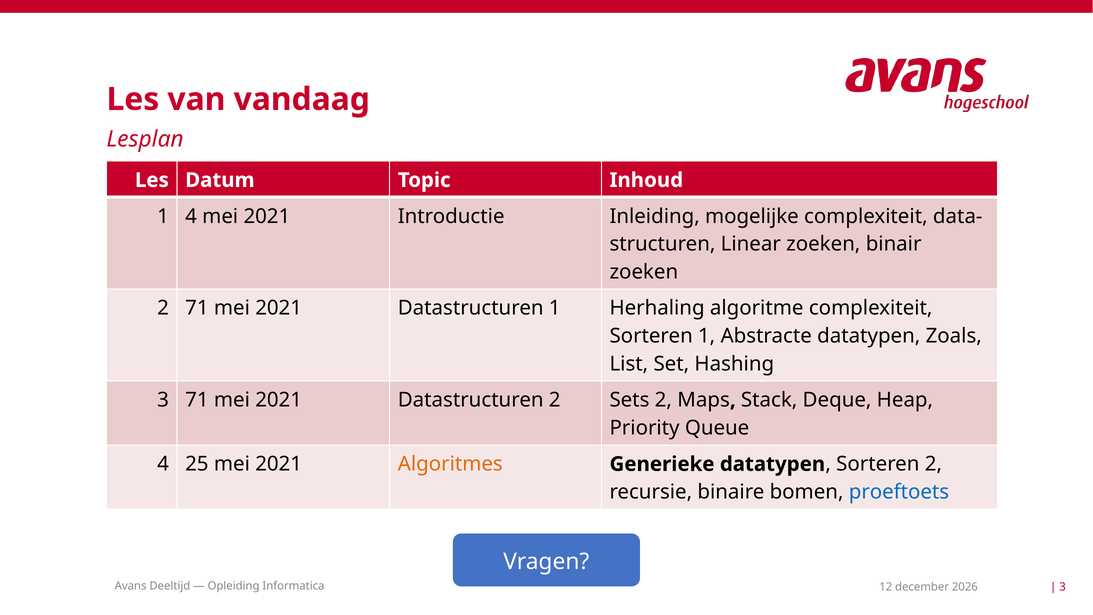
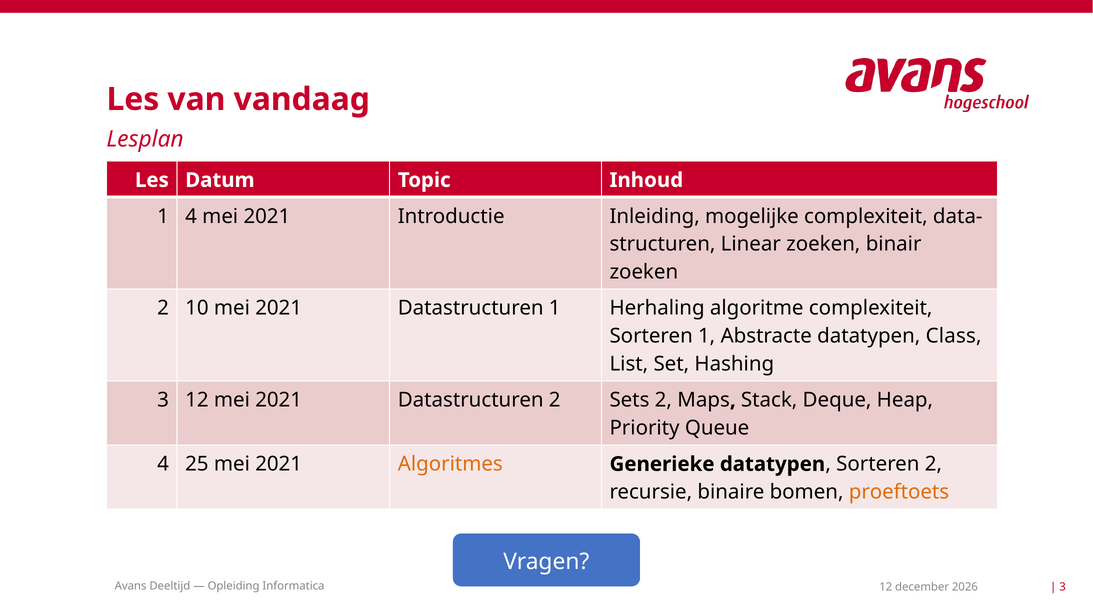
2 71: 71 -> 10 (197, 308)
Zoals: Zoals -> Class (954, 336)
3 71: 71 -> 12 (197, 400)
proeftoets colour: blue -> orange (899, 492)
